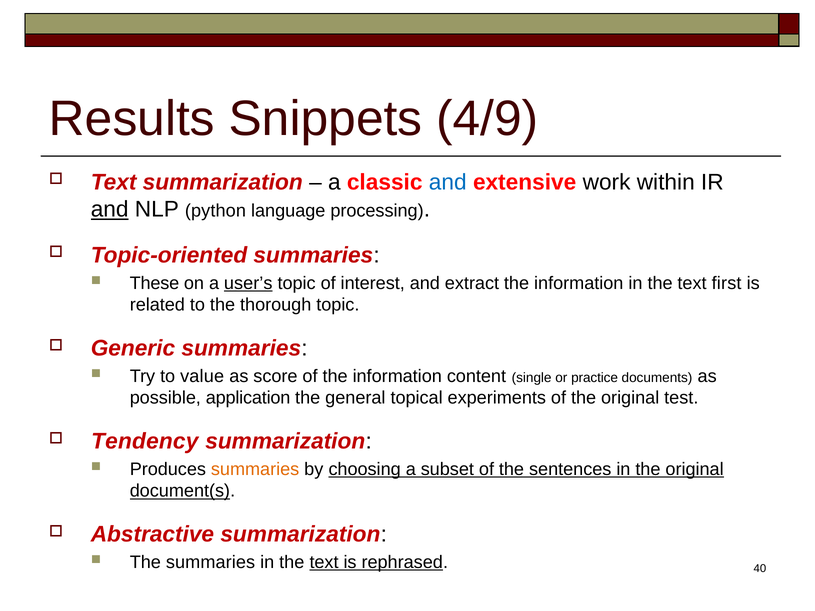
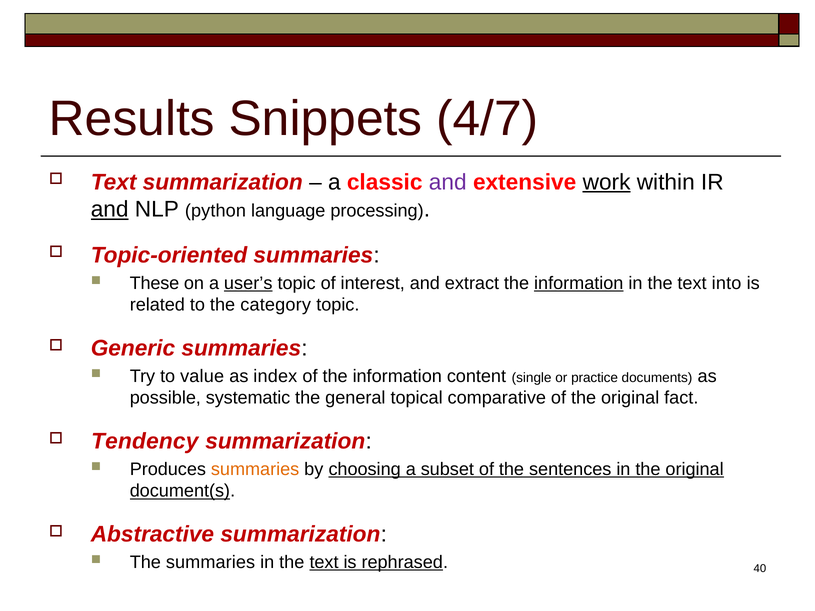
4/9: 4/9 -> 4/7 (487, 119)
and colour: blue -> purple (448, 182)
work underline: none -> present (607, 182)
information underline: none -> present (579, 283)
first: first -> into (727, 283)
thorough: thorough -> category (276, 305)
score: score -> index (275, 376)
application: application -> systematic (248, 398)
experiments: experiments -> comparative (497, 398)
test: test -> fact (681, 398)
